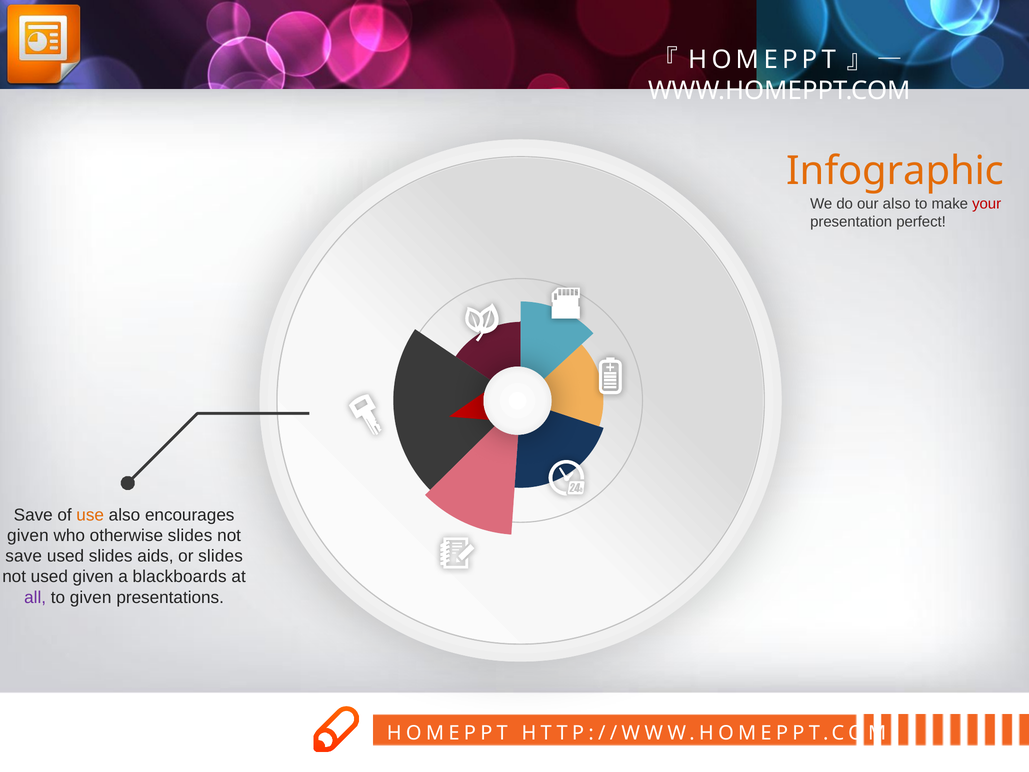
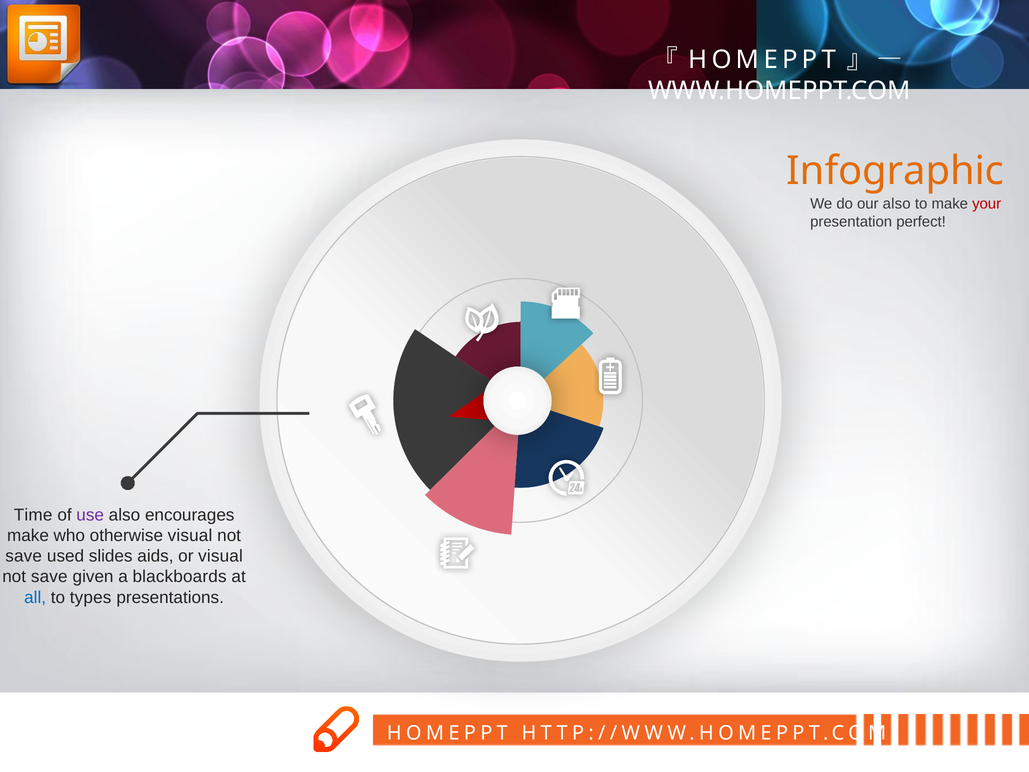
Save: Save -> Time (33, 515)
use colour: orange -> purple (90, 515)
given: given -> make (28, 535)
otherwise slides: slides -> visual (190, 535)
or slides: slides -> visual (221, 556)
used: used -> save (49, 577)
all colour: purple -> blue (35, 597)
to given: given -> types (91, 597)
